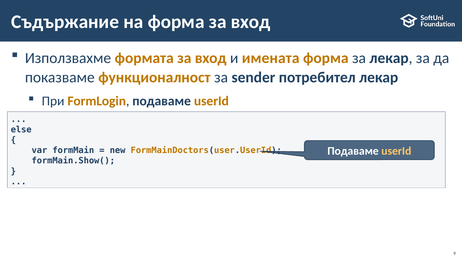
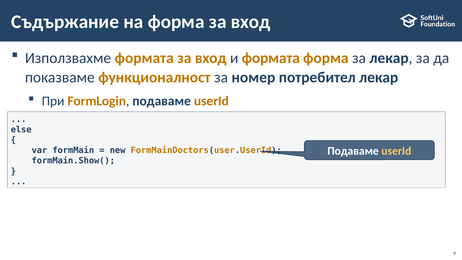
и имената: имената -> формата (271, 58)
sender: sender -> номер (253, 77)
